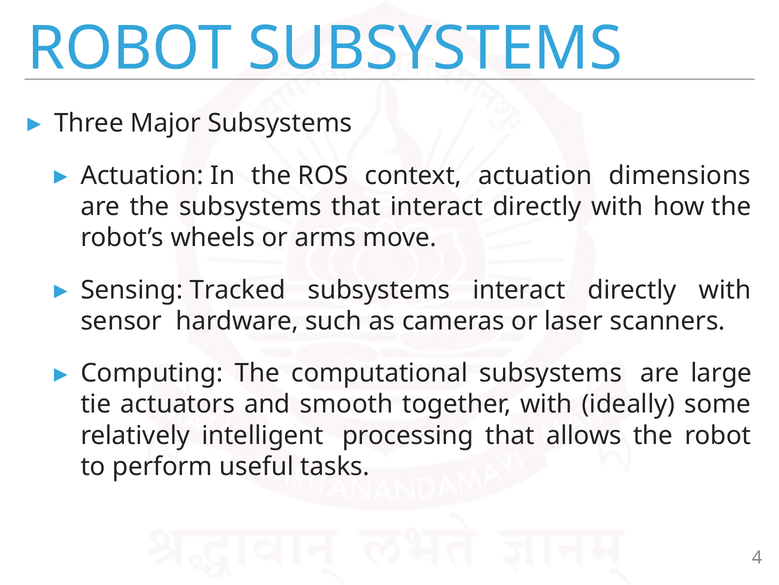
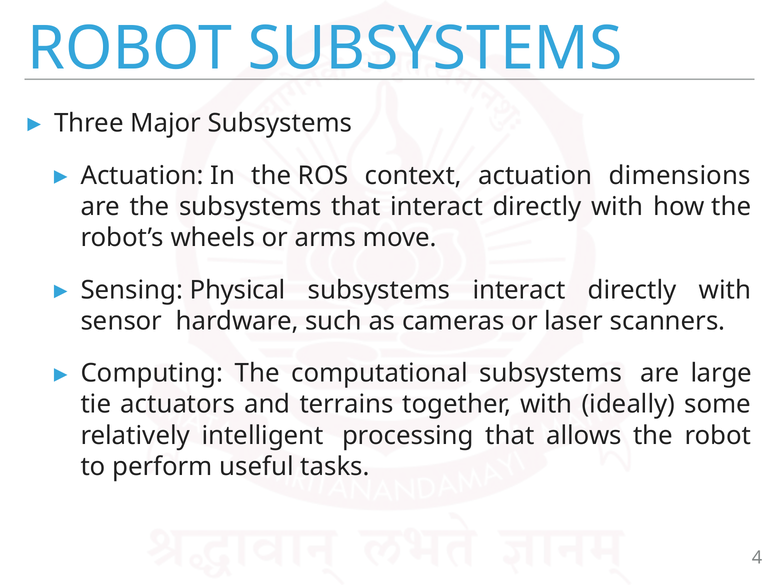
Tracked: Tracked -> Physical (238, 290)
smooth: smooth -> terrains (346, 404)
